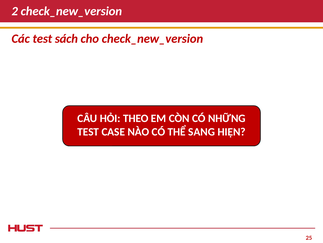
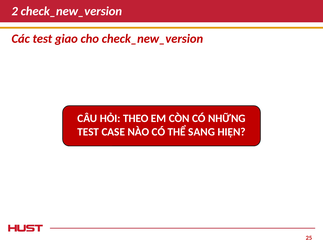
sách: sách -> giao (66, 39)
